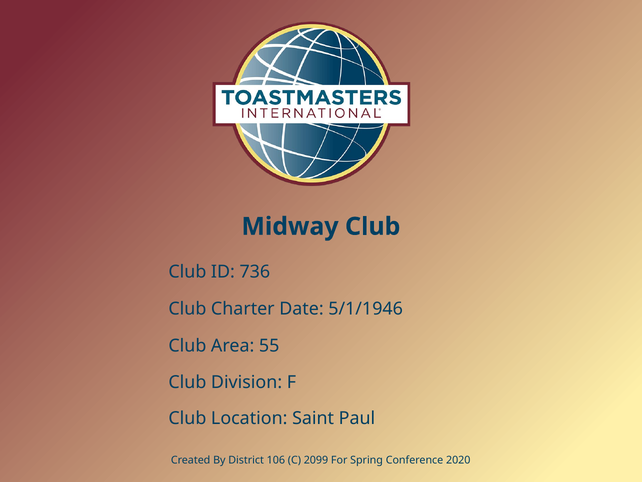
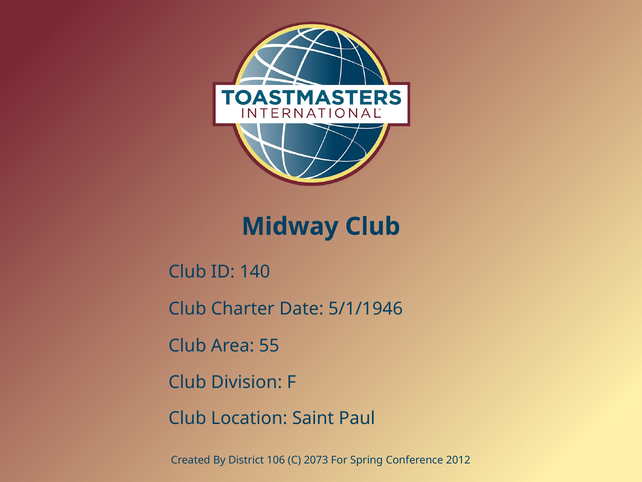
736: 736 -> 140 (255, 272)
2099: 2099 -> 2073 (316, 460)
2020: 2020 -> 2012 (458, 460)
